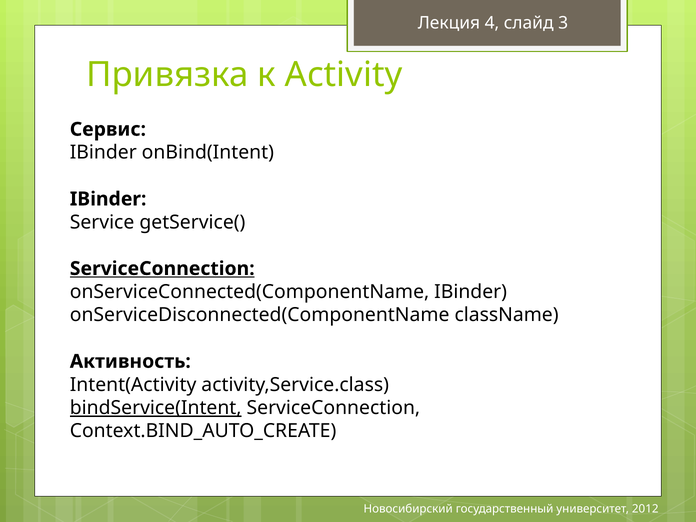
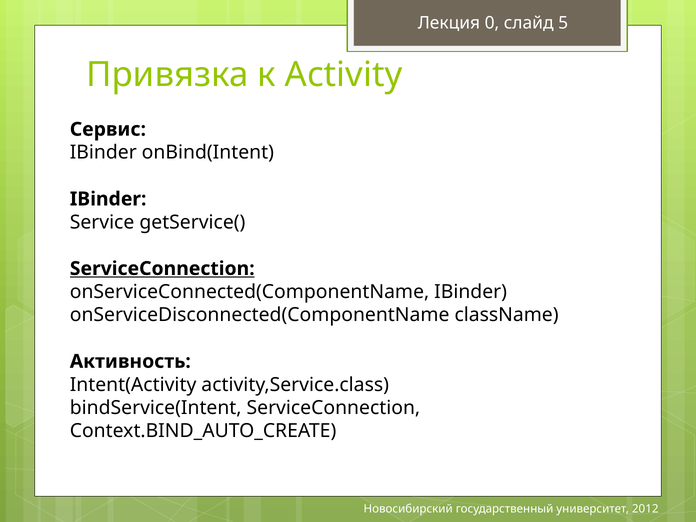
4: 4 -> 0 (492, 23)
3: 3 -> 5 (563, 23)
bindService(Intent underline: present -> none (156, 408)
